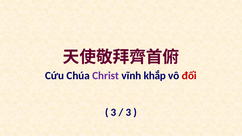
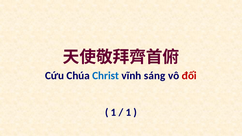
Christ colour: purple -> blue (106, 76)
khắp: khắp -> sáng (155, 76)
3: 3 -> 1 (114, 112)
3: 3 -> 1 (128, 112)
